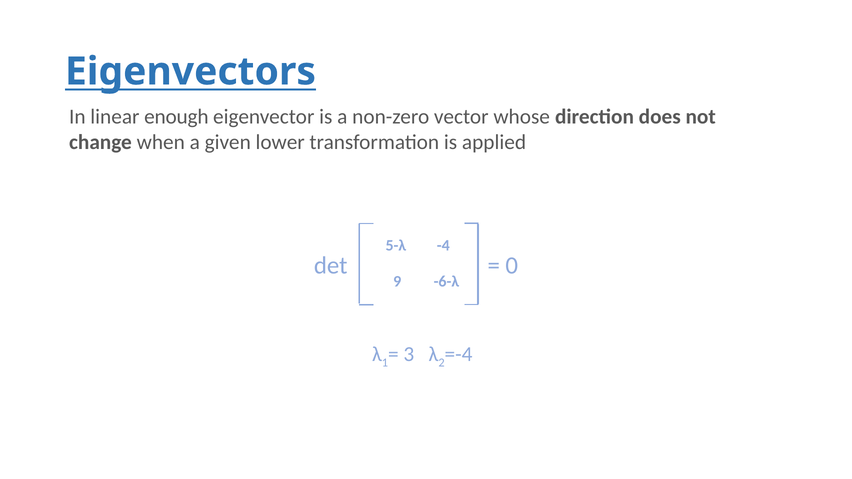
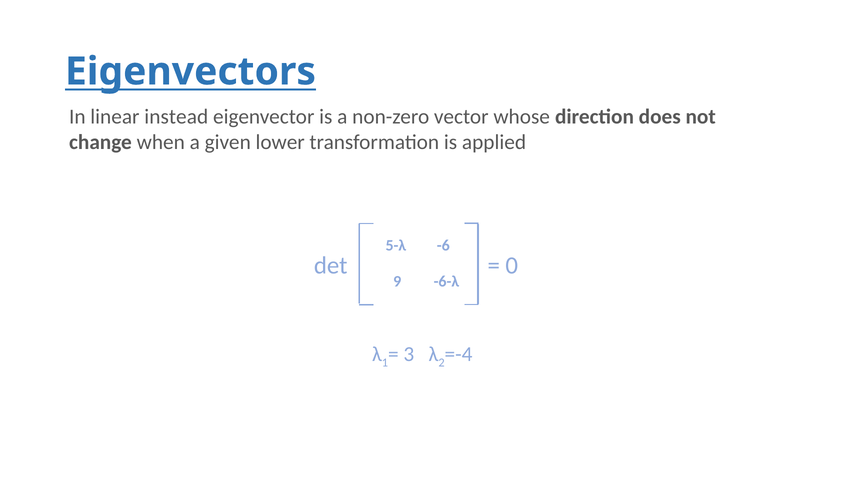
enough: enough -> instead (176, 117)
-4: -4 -> -6 (443, 245)
